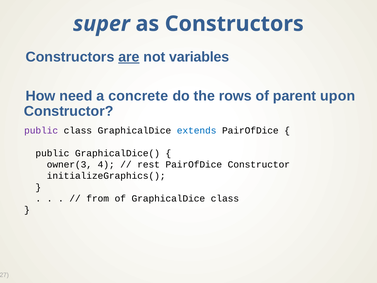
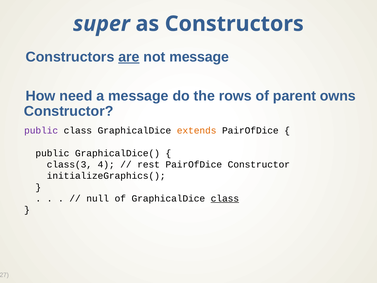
not variables: variables -> message (199, 57)
a concrete: concrete -> message (138, 96)
upon: upon -> owns (338, 96)
extends colour: blue -> orange (197, 130)
owner(3: owner(3 -> class(3 (69, 164)
from: from -> null (98, 198)
class underline: none -> present (225, 198)
